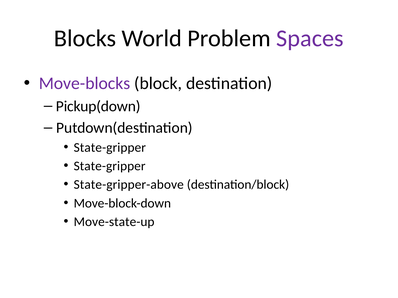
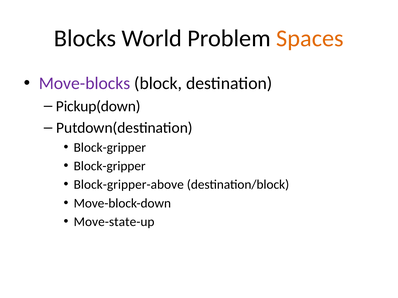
Spaces colour: purple -> orange (310, 39)
State-gripper: State-gripper -> Block-gripper (110, 148)
State-gripper: State-gripper -> Block-gripper (110, 166)
State-gripper-above: State-gripper-above -> Block-gripper-above (129, 185)
